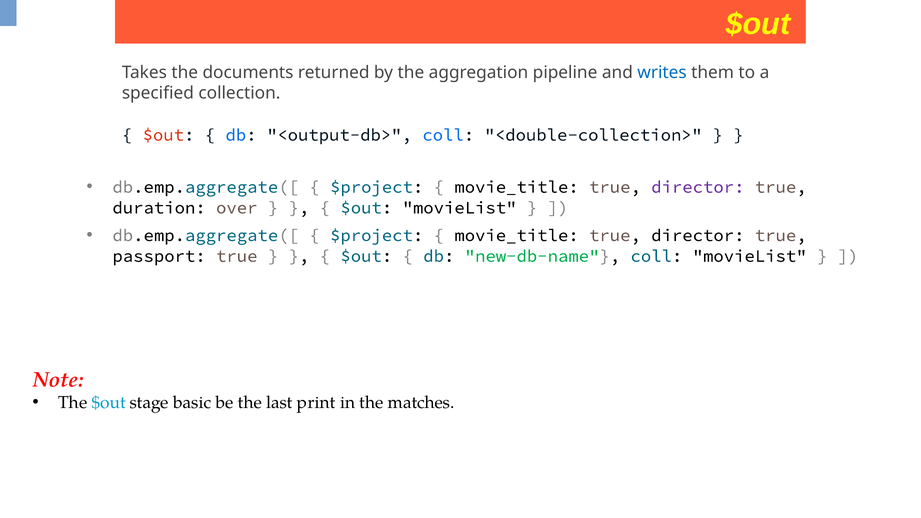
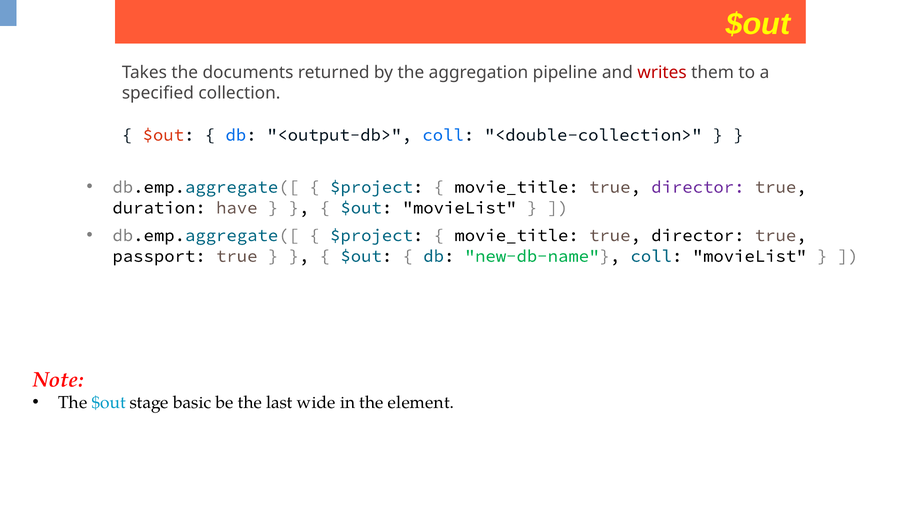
writes colour: blue -> red (662, 73)
over: over -> have (237, 208)
print: print -> wide (316, 403)
matches: matches -> element (421, 403)
